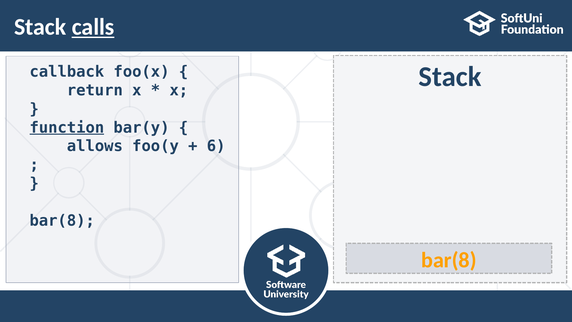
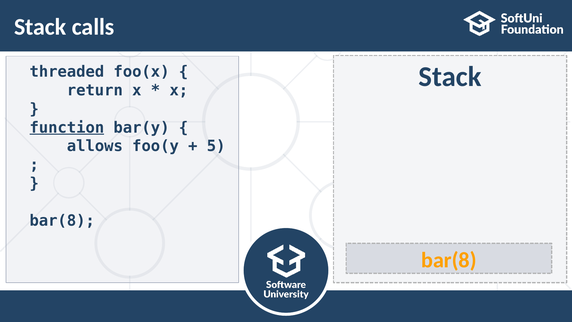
calls underline: present -> none (93, 27)
callback: callback -> threaded (67, 72)
6: 6 -> 5 (216, 146)
